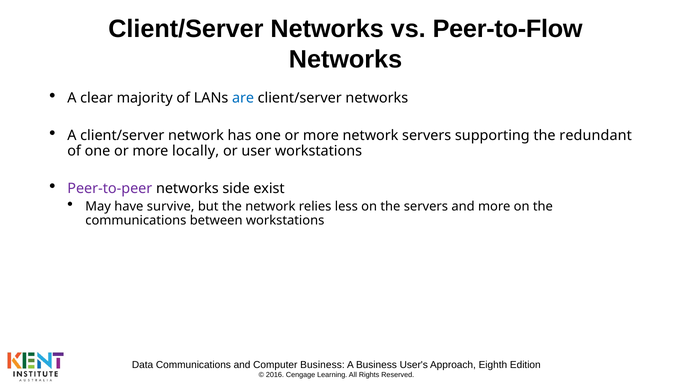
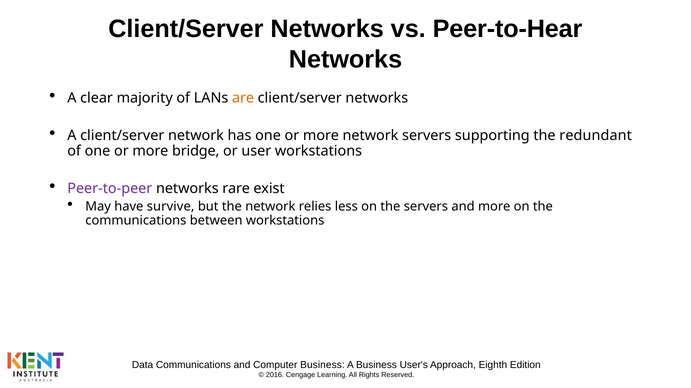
Peer-to-Flow: Peer-to-Flow -> Peer-to-Hear (508, 29)
are colour: blue -> orange (243, 98)
locally: locally -> bridge (196, 151)
side: side -> rare (236, 189)
